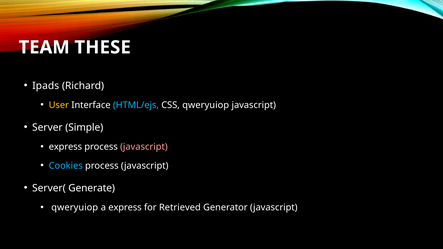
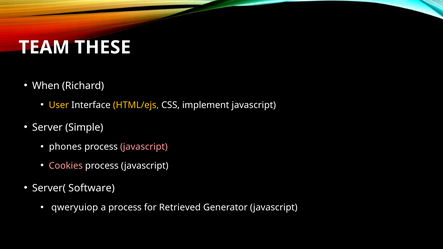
Ipads: Ipads -> When (46, 86)
HTML/ejs colour: light blue -> yellow (136, 105)
CSS qweryuiop: qweryuiop -> implement (206, 105)
express: express -> phones (65, 147)
Cookies colour: light blue -> pink (66, 166)
Generate: Generate -> Software (92, 188)
a express: express -> process (125, 208)
